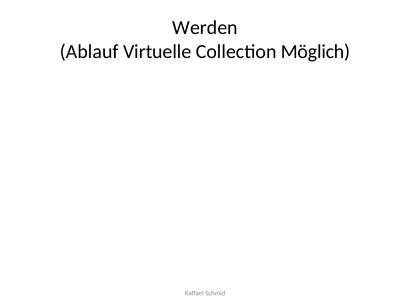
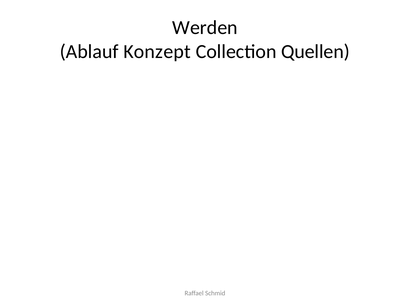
Virtuelle: Virtuelle -> Konzept (157, 52)
Möglich: Möglich -> Quellen (315, 52)
